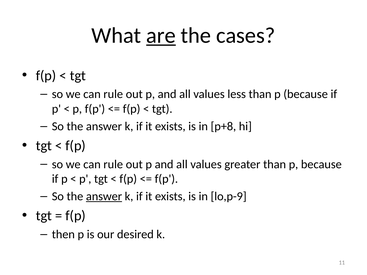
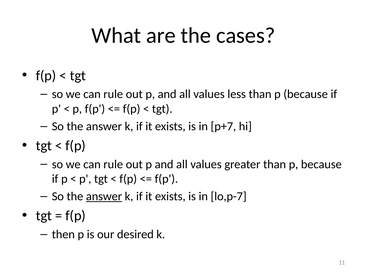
are underline: present -> none (161, 36)
p+8: p+8 -> p+7 (223, 126)
lo,p-9: lo,p-9 -> lo,p-7 (229, 197)
